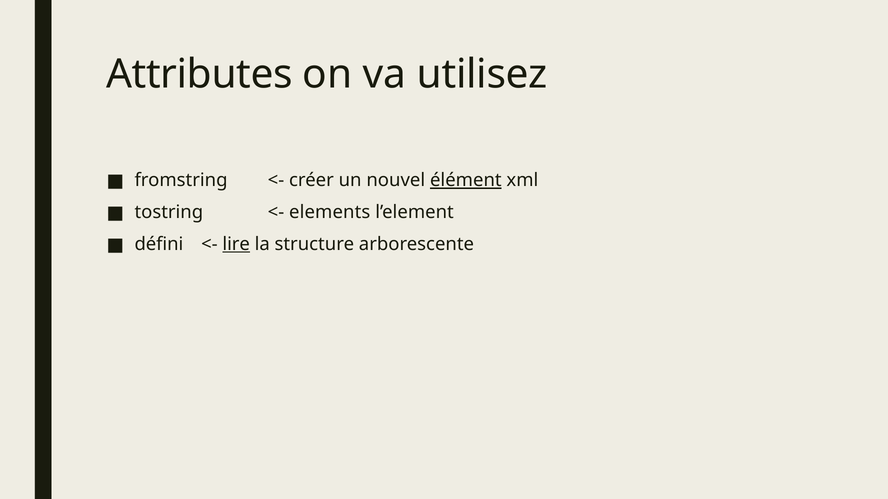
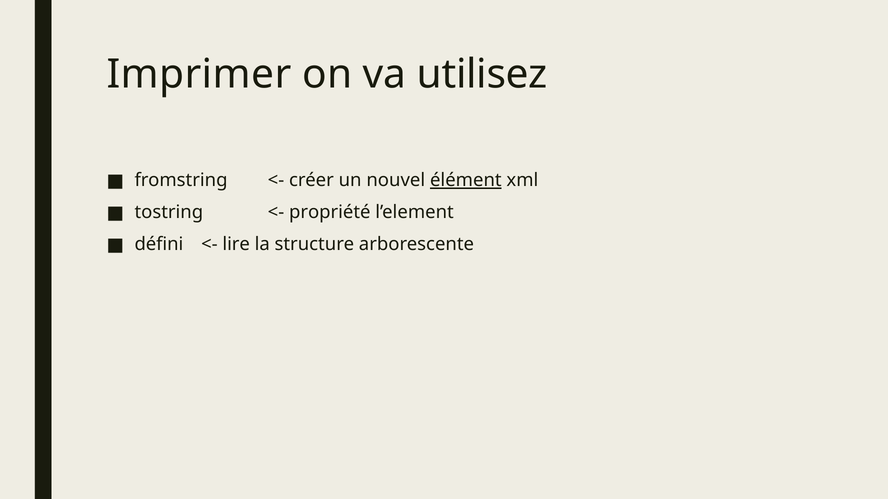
Attributes: Attributes -> Imprimer (199, 75)
elements: elements -> propriété (330, 212)
lire underline: present -> none (236, 244)
